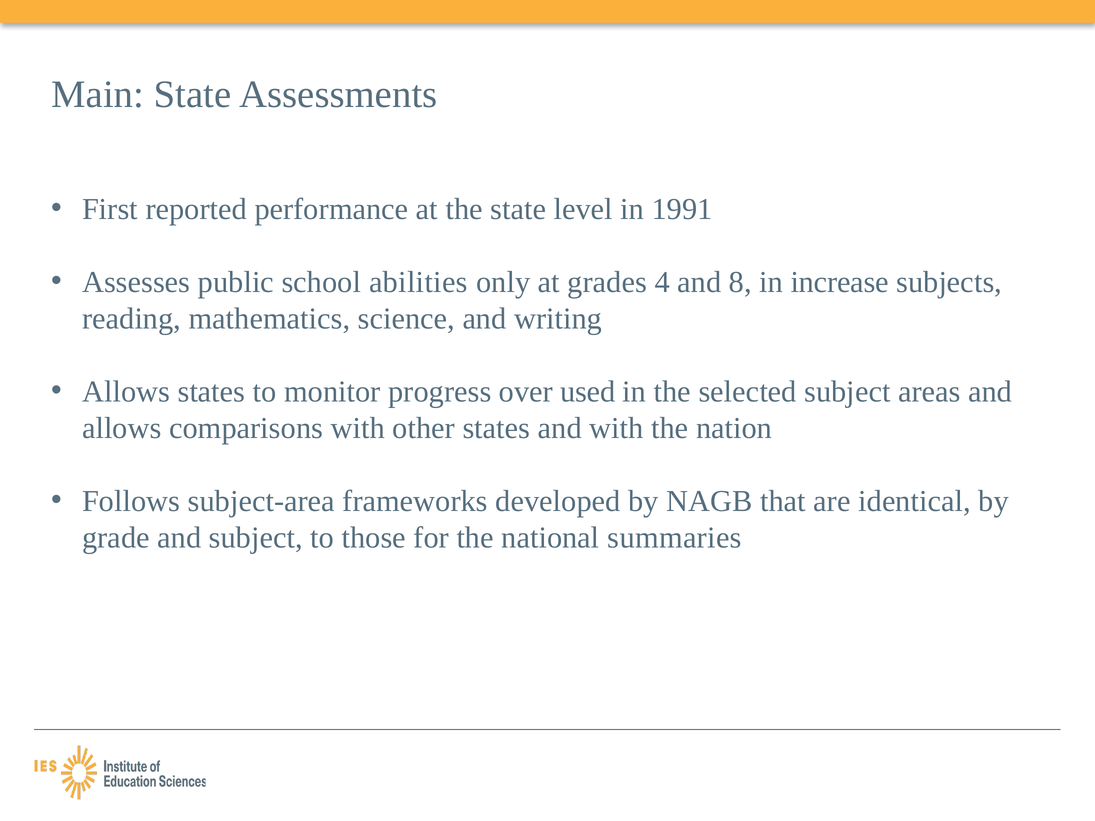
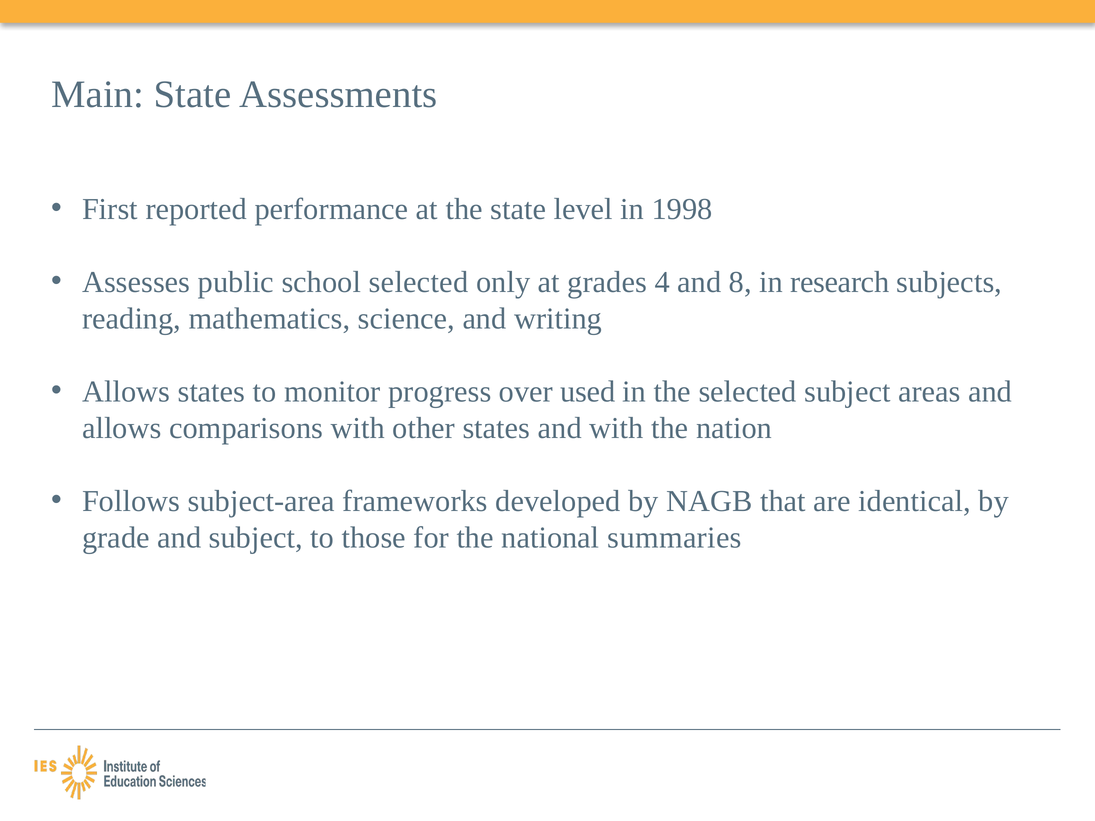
1991: 1991 -> 1998 (682, 209)
school abilities: abilities -> selected (419, 282)
increase: increase -> research (840, 282)
